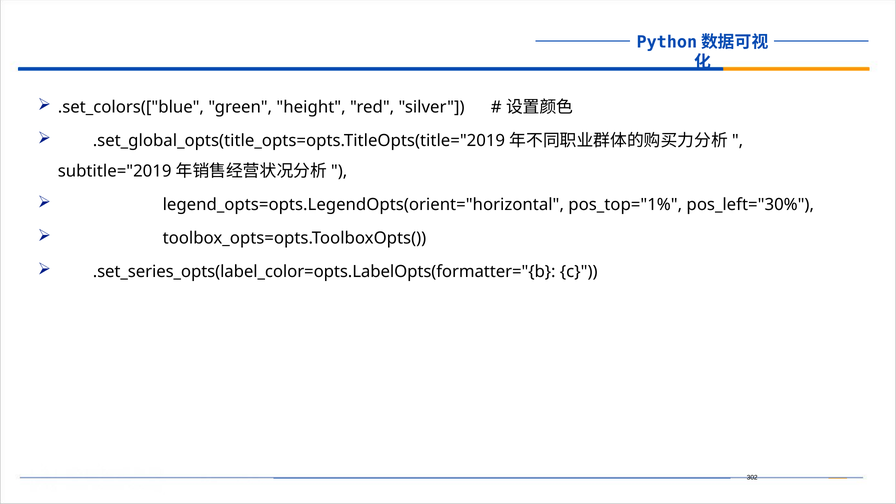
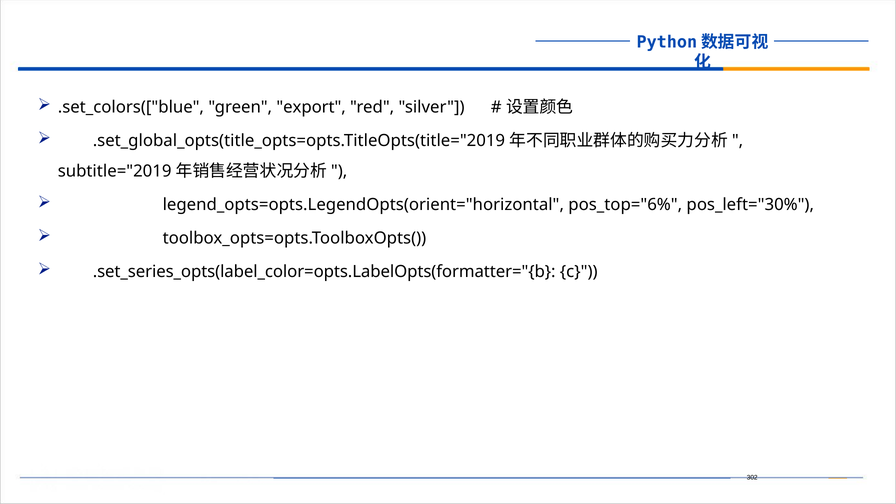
height: height -> export (311, 107)
pos_top="1%: pos_top="1% -> pos_top="6% (625, 205)
